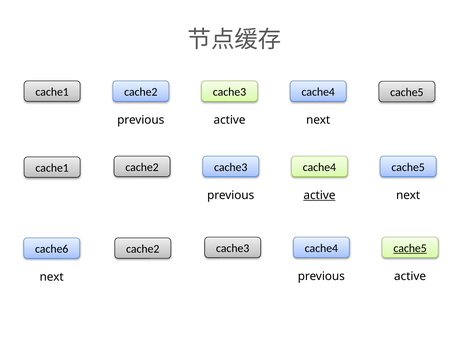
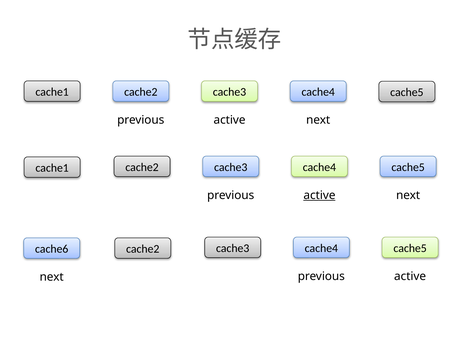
cache5 underline: present -> none (410, 248)
